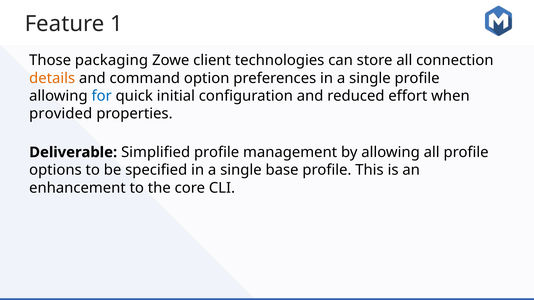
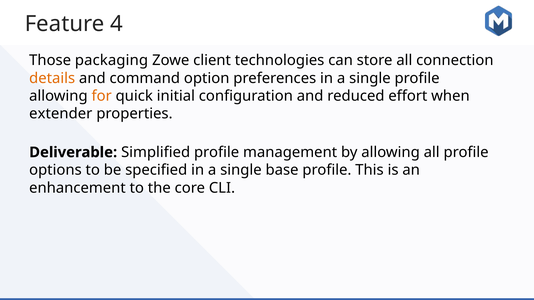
1: 1 -> 4 (117, 24)
for colour: blue -> orange (102, 96)
provided: provided -> extender (61, 114)
